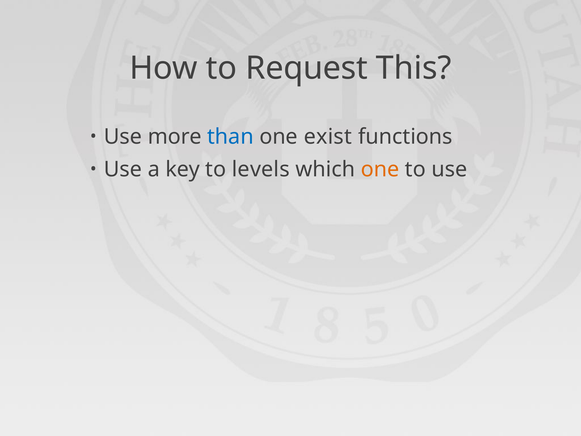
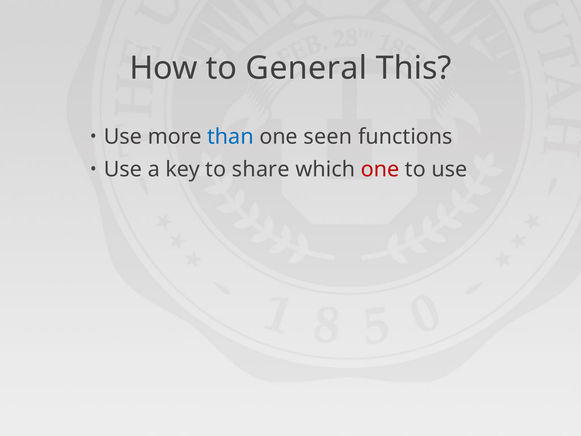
Request: Request -> General (306, 68)
exist: exist -> seen (328, 137)
levels: levels -> share (261, 169)
one colour: orange -> red (380, 169)
